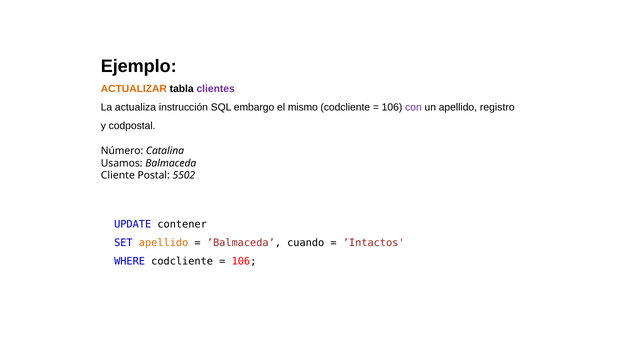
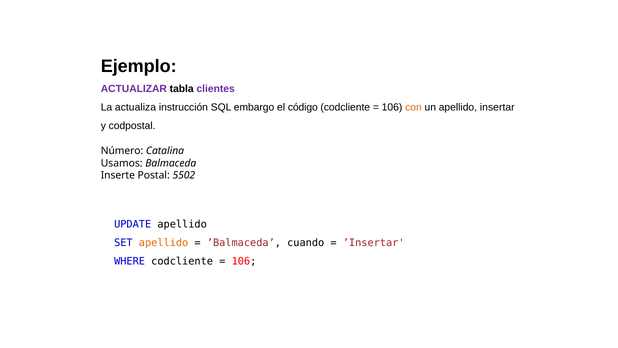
ACTUALIZAR colour: orange -> purple (134, 89)
mismo: mismo -> código (303, 107)
con colour: purple -> orange (413, 107)
registro: registro -> insertar (497, 107)
Cliente: Cliente -> Inserte (118, 175)
UPDATE contener: contener -> apellido (182, 224)
’Intactos: ’Intactos -> ’Insertar (374, 243)
